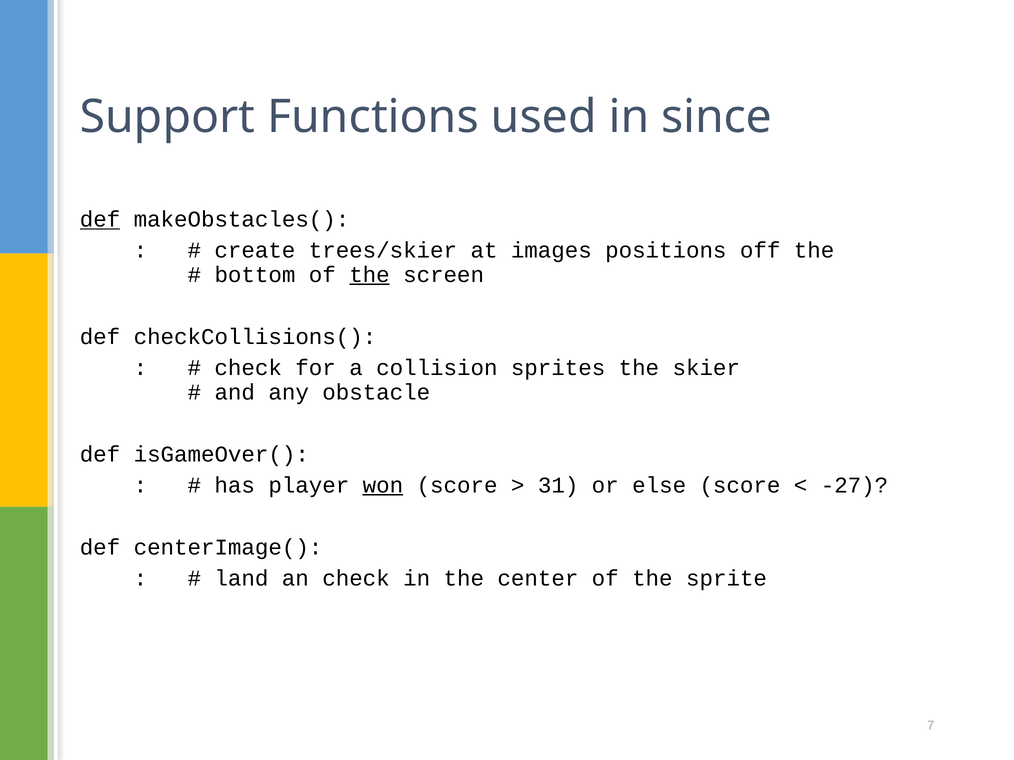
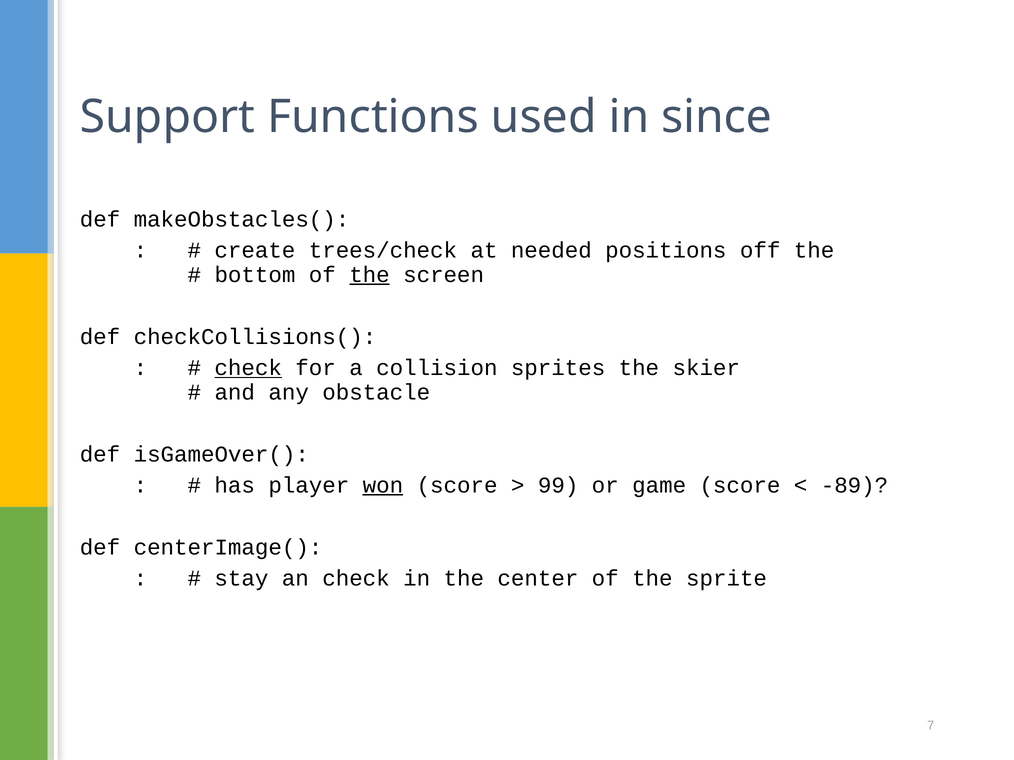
def underline: present -> none (100, 220)
trees/skier: trees/skier -> trees/check (383, 251)
images: images -> needed (551, 251)
check underline: none -> present (248, 368)
31: 31 -> 99 (558, 486)
else: else -> game (659, 486)
-27: -27 -> -89 (854, 486)
land: land -> stay (241, 579)
